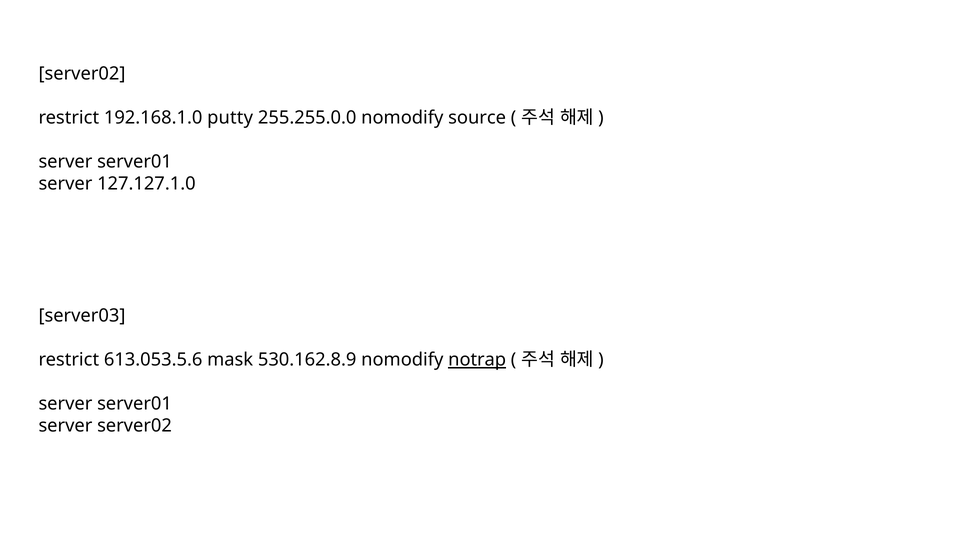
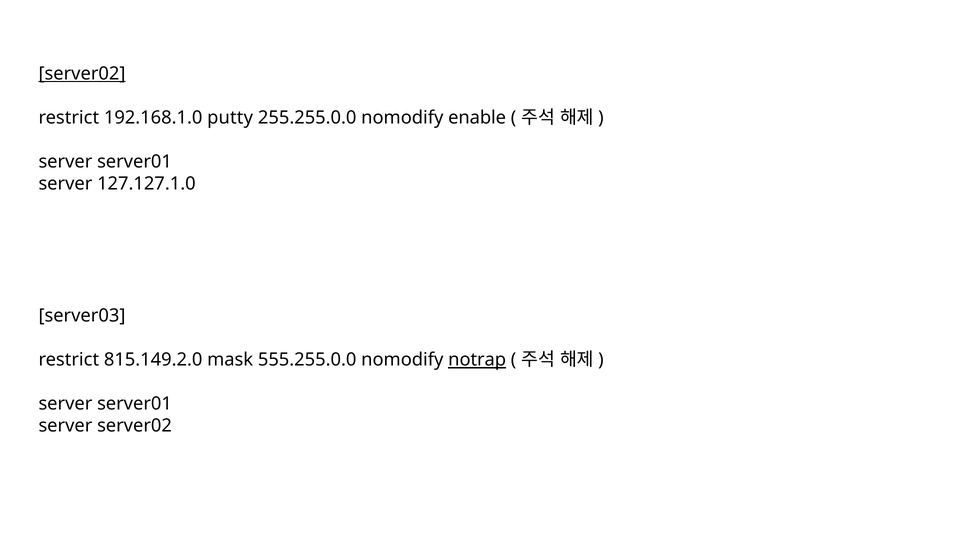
server02 underline: none -> present (82, 74)
source: source -> enable (477, 118)
613.053.5.6: 613.053.5.6 -> 815.149.2.0 (153, 360)
530.162.8.9: 530.162.8.9 -> 555.255.0.0 (307, 360)
